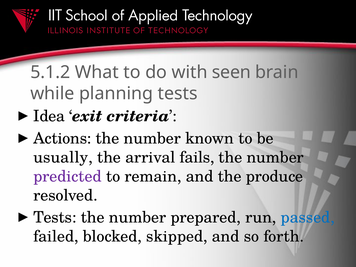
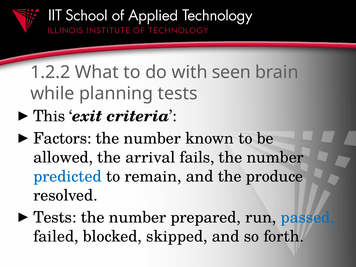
5.1.2: 5.1.2 -> 1.2.2 (50, 72)
Idea: Idea -> This (49, 116)
Actions: Actions -> Factors (62, 138)
usually: usually -> allowed (63, 157)
predicted colour: purple -> blue (68, 176)
